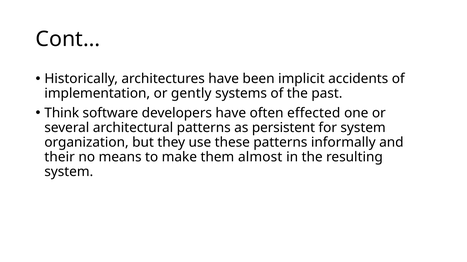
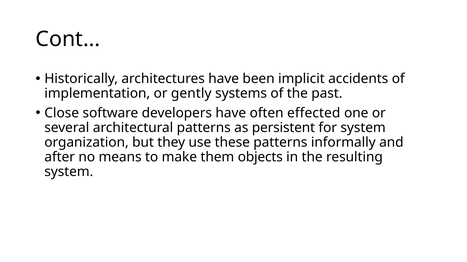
Think: Think -> Close (62, 113)
their: their -> after (60, 157)
almost: almost -> objects (260, 157)
